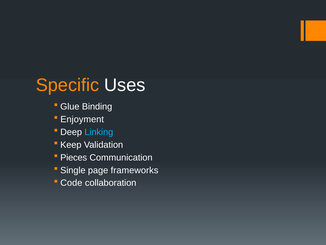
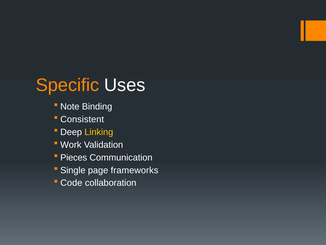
Glue: Glue -> Note (70, 106)
Enjoyment: Enjoyment -> Consistent (82, 119)
Linking colour: light blue -> yellow (99, 132)
Keep: Keep -> Work (71, 145)
